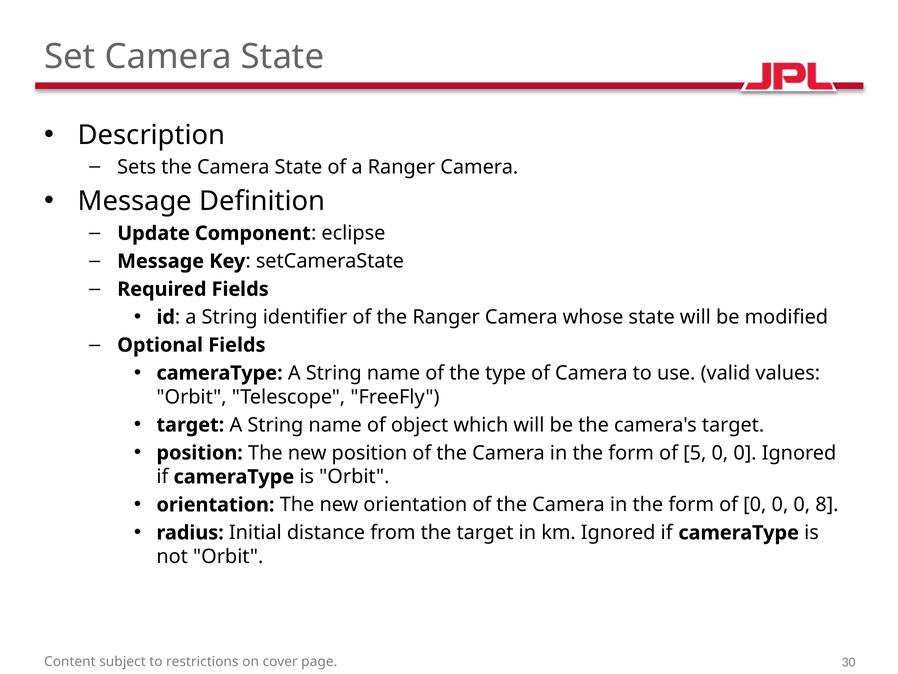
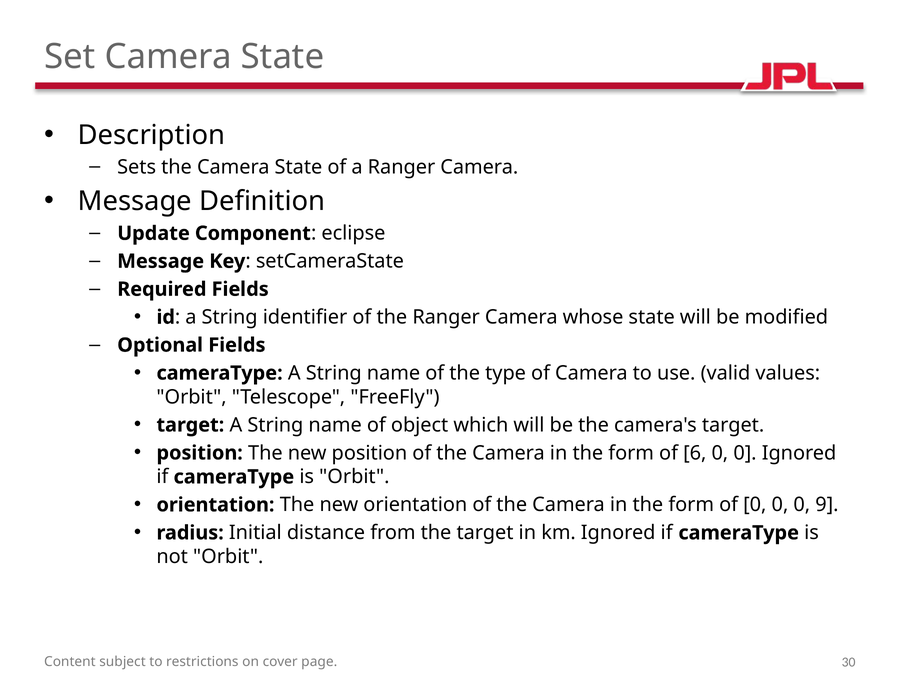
5: 5 -> 6 (695, 453)
8: 8 -> 9 (827, 504)
